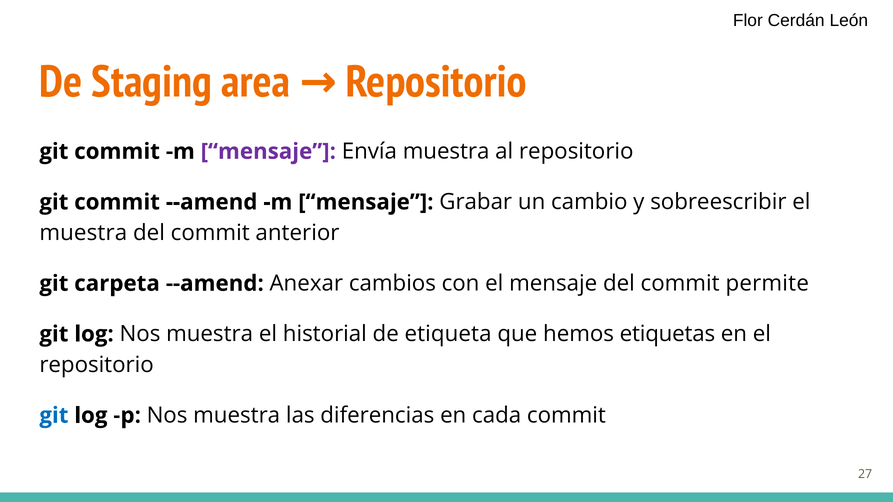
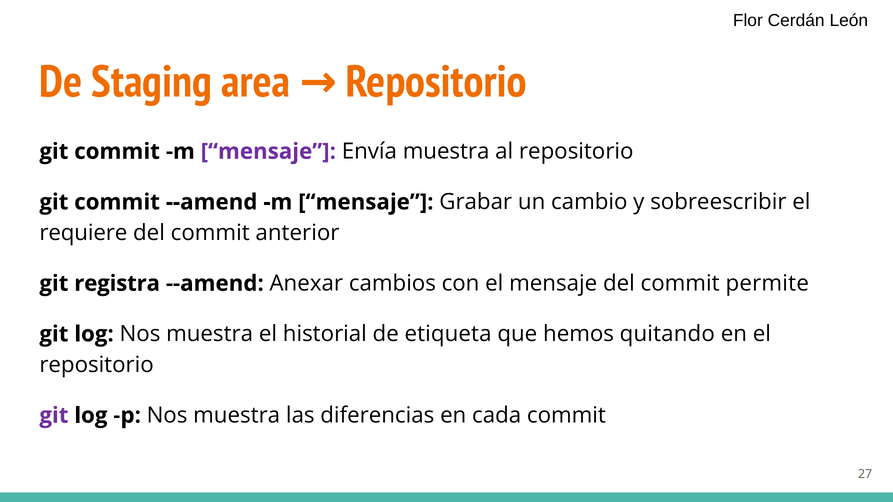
muestra: muestra -> requiere (83, 233)
carpeta: carpeta -> registra (117, 284)
etiquetas: etiquetas -> quitando (667, 334)
git colour: blue -> purple (54, 416)
